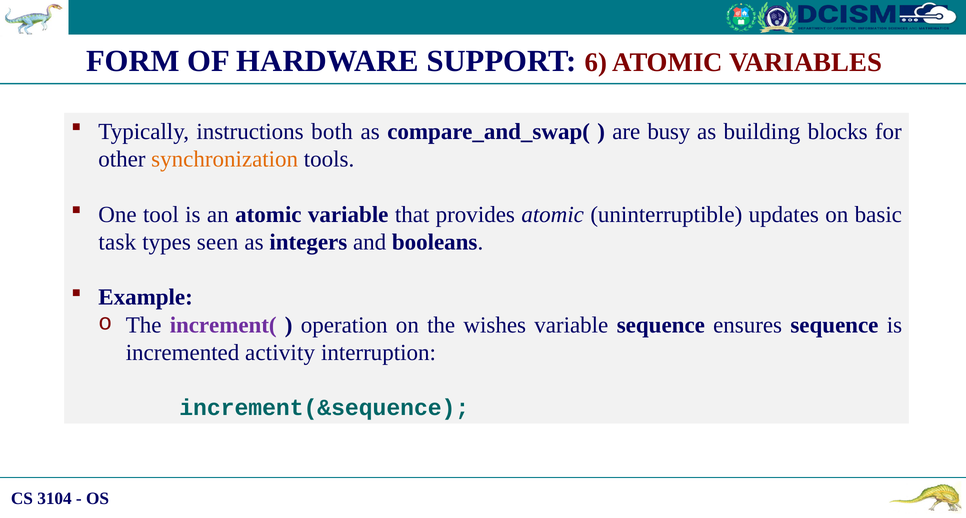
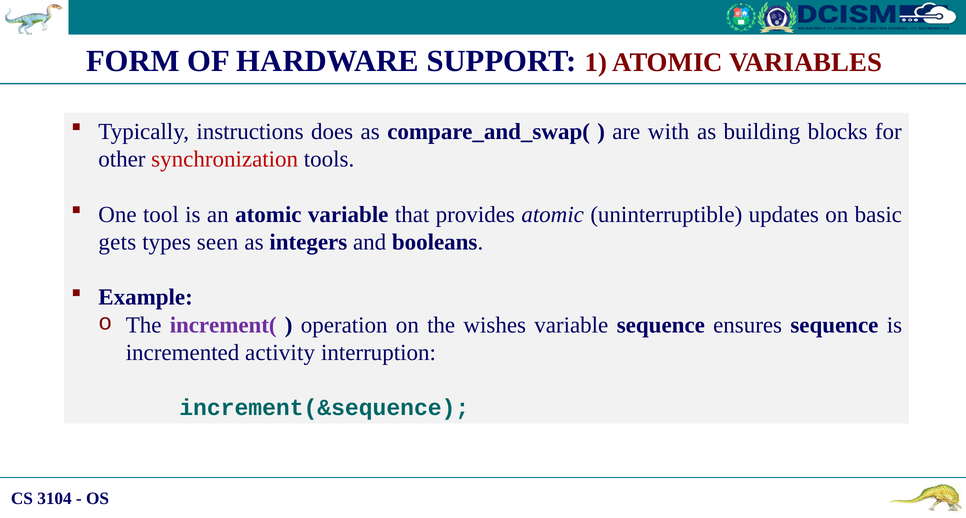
6: 6 -> 1 (596, 62)
both: both -> does (332, 131)
busy: busy -> with (669, 131)
synchronization colour: orange -> red (225, 159)
task: task -> gets (117, 242)
